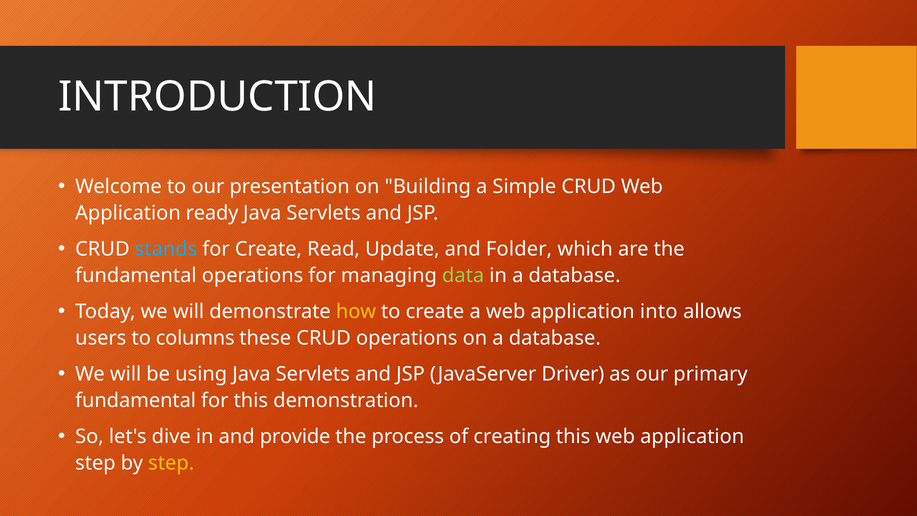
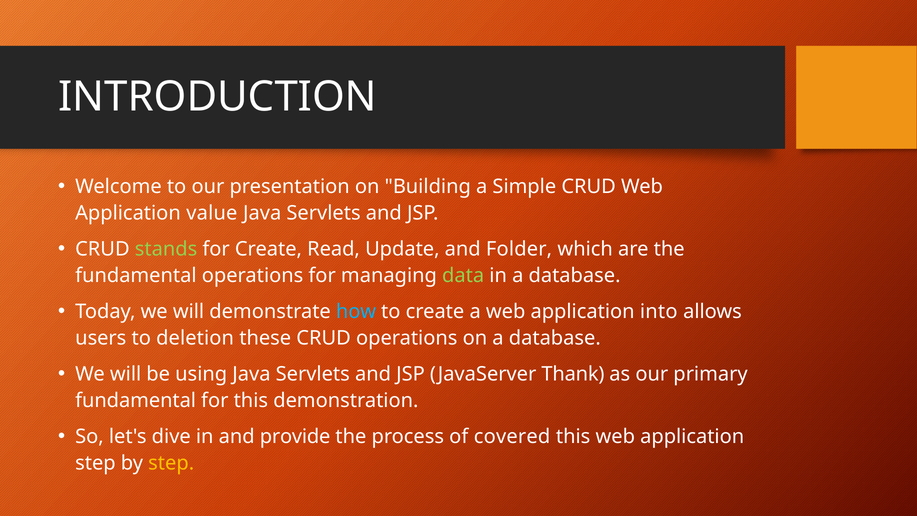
ready: ready -> value (212, 213)
stands colour: light blue -> light green (166, 249)
how colour: yellow -> light blue (356, 312)
columns: columns -> deletion (195, 338)
Driver: Driver -> Thank (573, 374)
creating: creating -> covered (512, 436)
